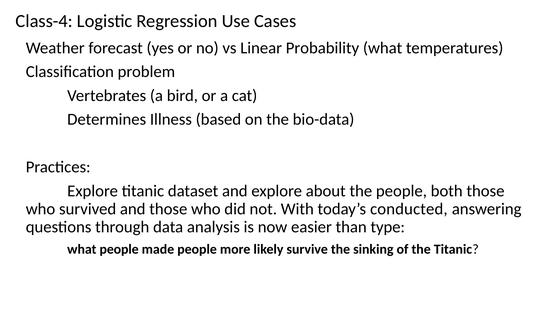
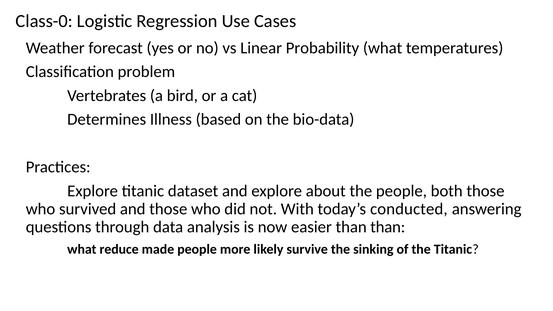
Class-4: Class-4 -> Class-0 (44, 21)
than type: type -> than (388, 227)
what people: people -> reduce (119, 249)
